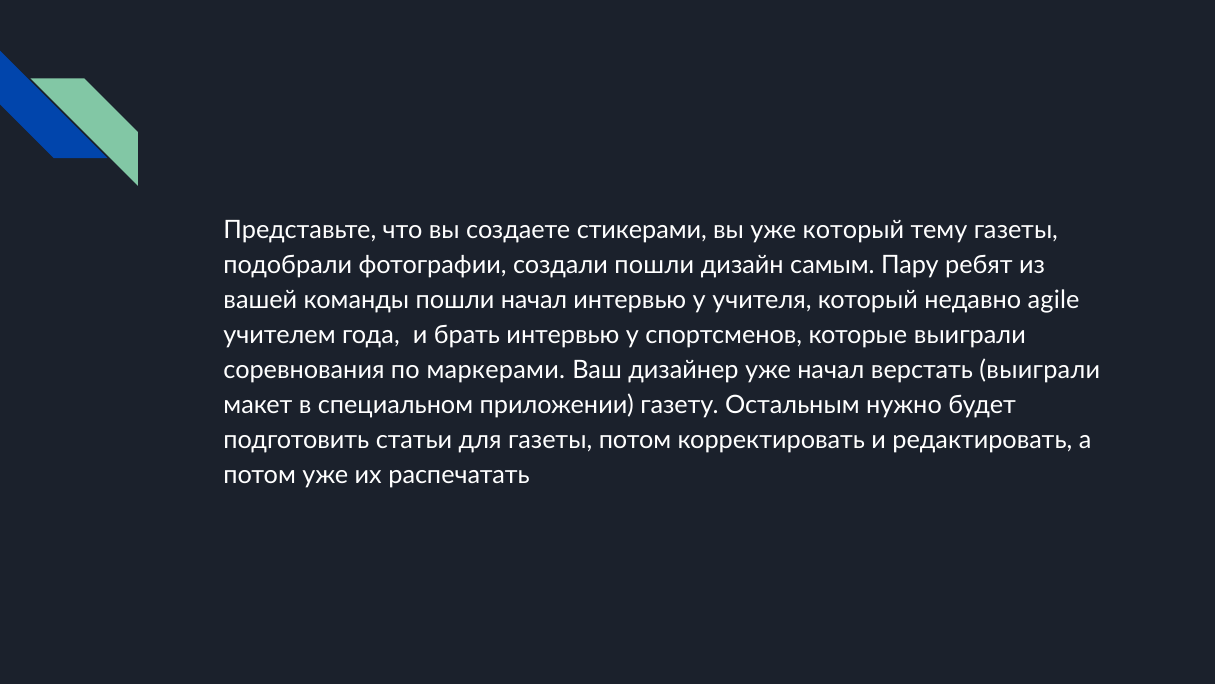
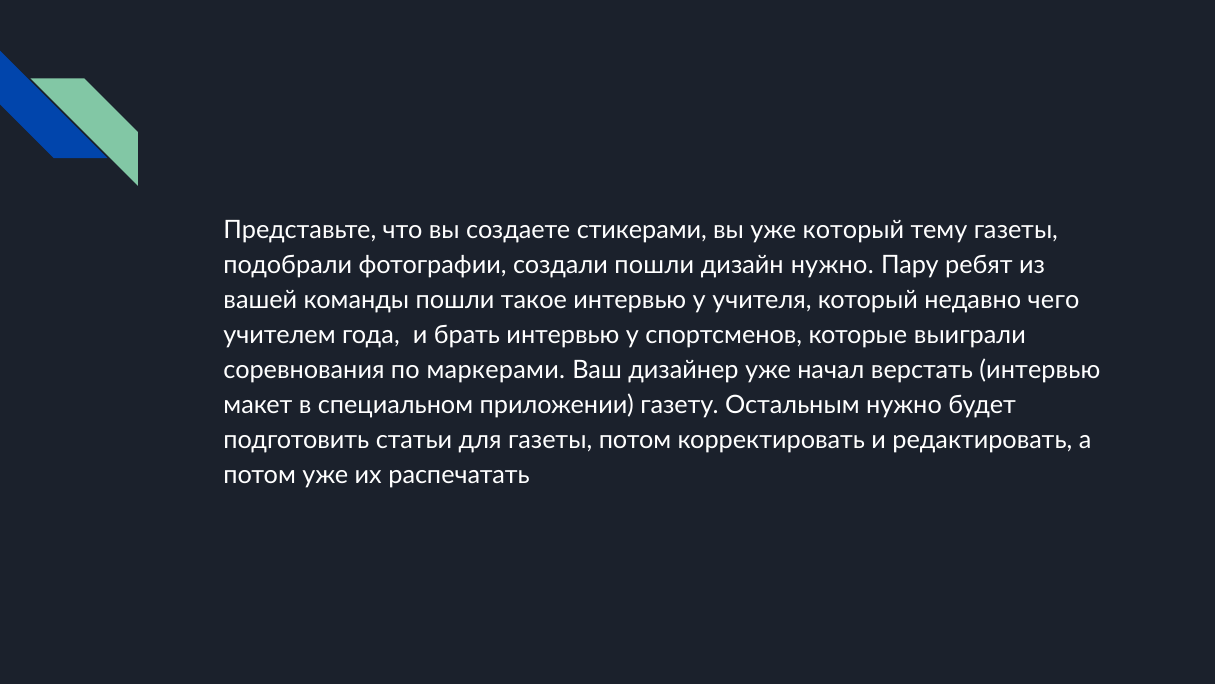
дизайн самым: самым -> нужно (832, 265)
пошли начал: начал -> такое (534, 300)
agile: agile -> чего (1054, 300)
верстать выиграли: выиграли -> интервью (1040, 370)
